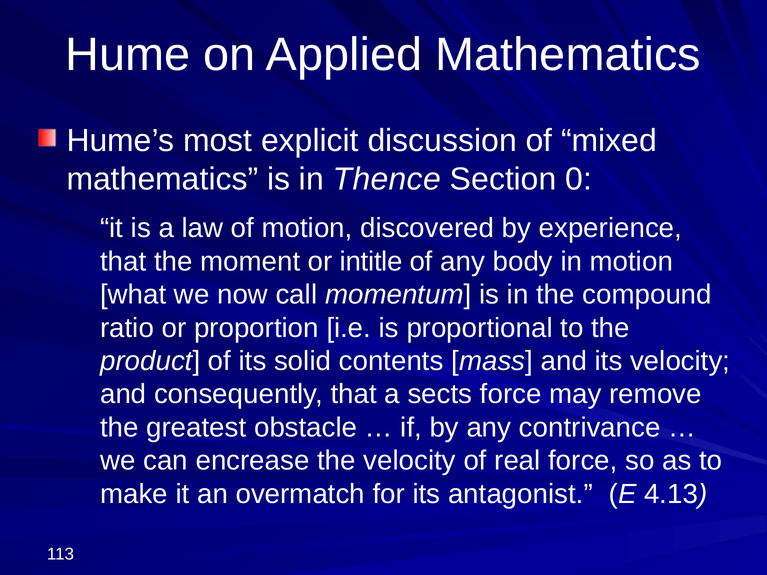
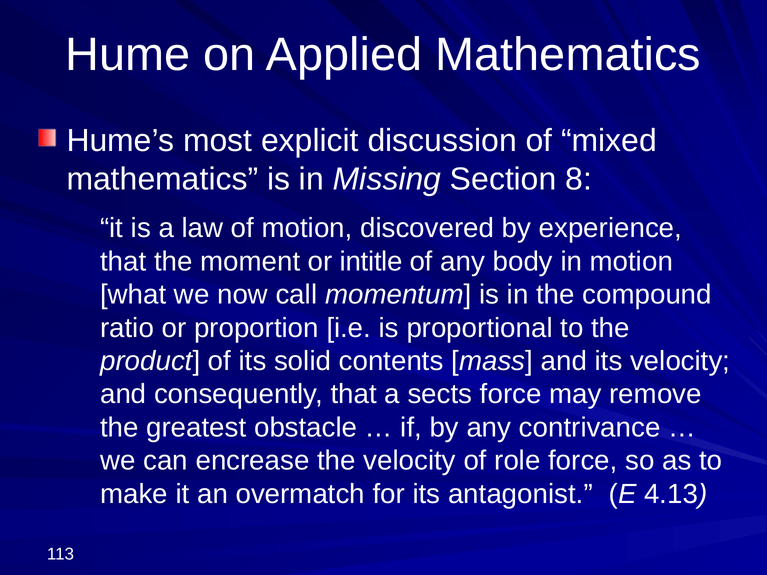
Thence: Thence -> Missing (387, 179)
0: 0 -> 8 (579, 179)
real: real -> role (517, 461)
